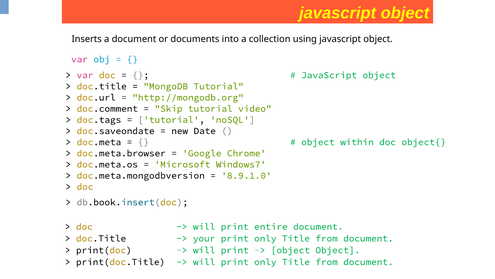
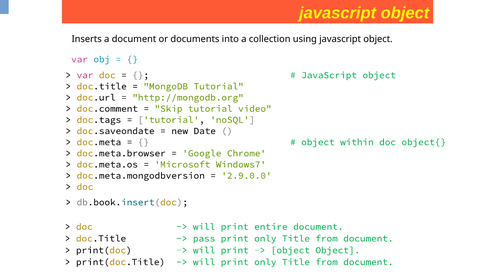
8.9.1.0: 8.9.1.0 -> 2.9.0.0 (246, 175)
your: your -> pass (204, 238)
